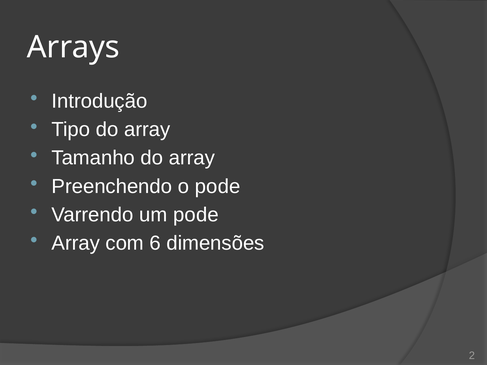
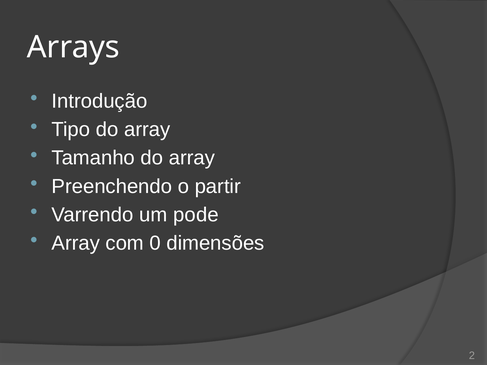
o pode: pode -> partir (218, 186)
6: 6 -> 0 (155, 243)
